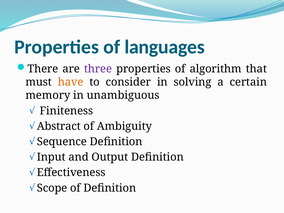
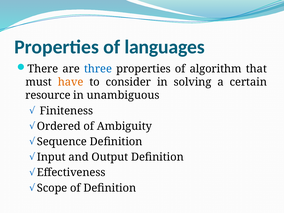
three colour: purple -> blue (98, 69)
memory: memory -> resource (48, 95)
Abstract: Abstract -> Ordered (59, 126)
